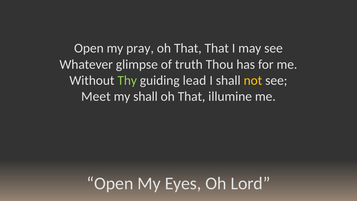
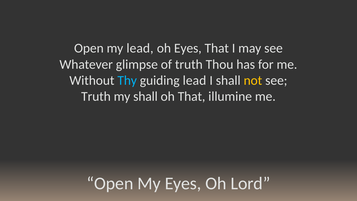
my pray: pray -> lead (140, 48)
That: That -> Eyes (188, 48)
Thy colour: light green -> light blue (127, 80)
Meet: Meet -> Truth (96, 96)
